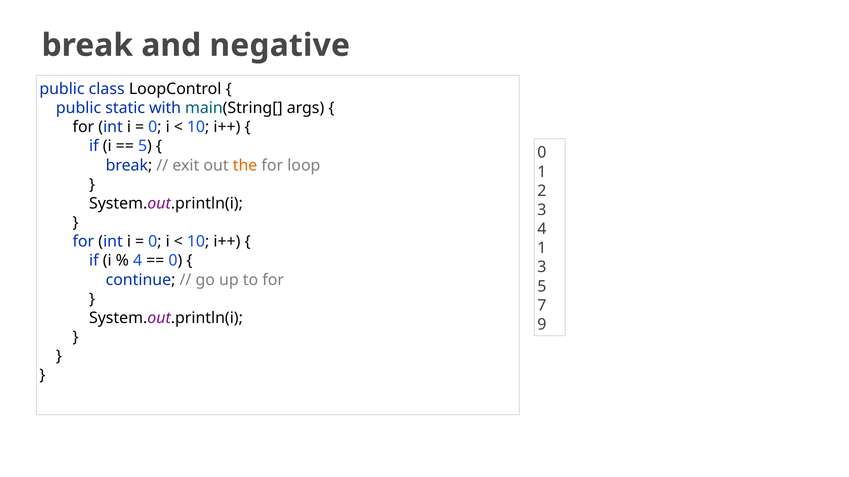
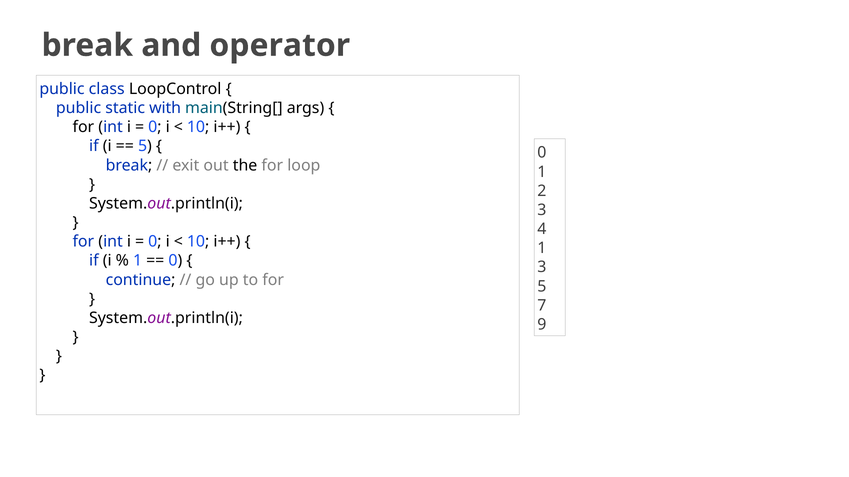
negative: negative -> operator (280, 45)
the colour: orange -> black (245, 166)
4: 4 -> 1 (138, 261)
